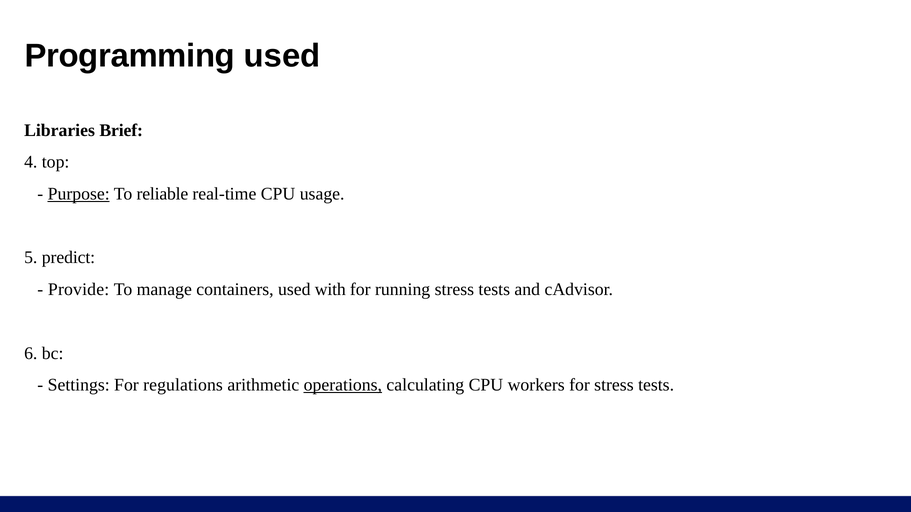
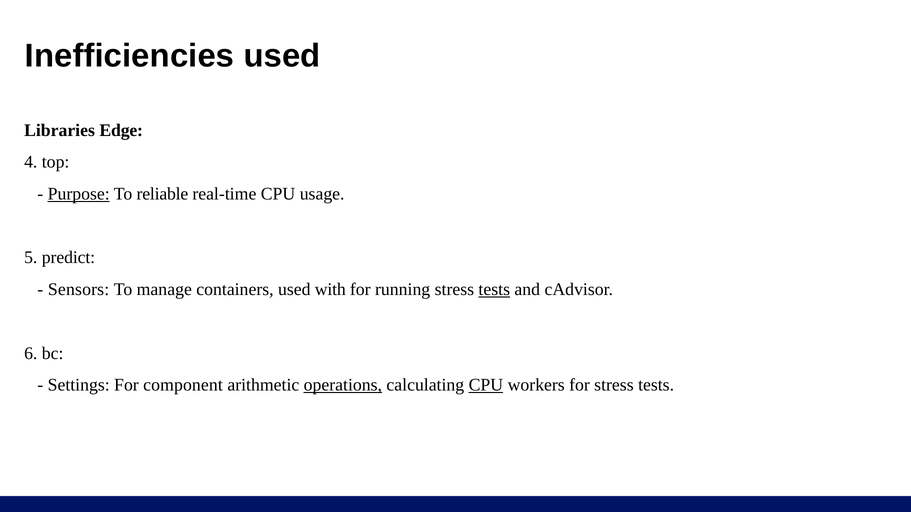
Programming: Programming -> Inefficiencies (130, 56)
Brief: Brief -> Edge (121, 130)
Provide: Provide -> Sensors (79, 290)
tests underline: none -> present (494, 290)
regulations: regulations -> component (183, 385)
CPU underline: none -> present (486, 385)
